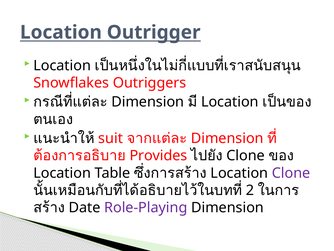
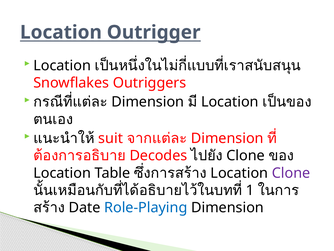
Provides: Provides -> Decodes (158, 155)
2: 2 -> 1 (250, 190)
Role-Playing colour: purple -> blue (146, 207)
